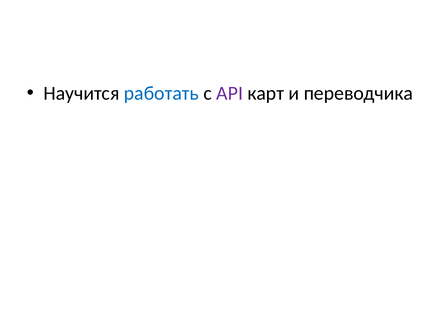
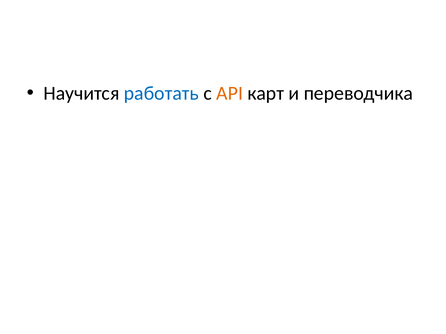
API colour: purple -> orange (230, 94)
